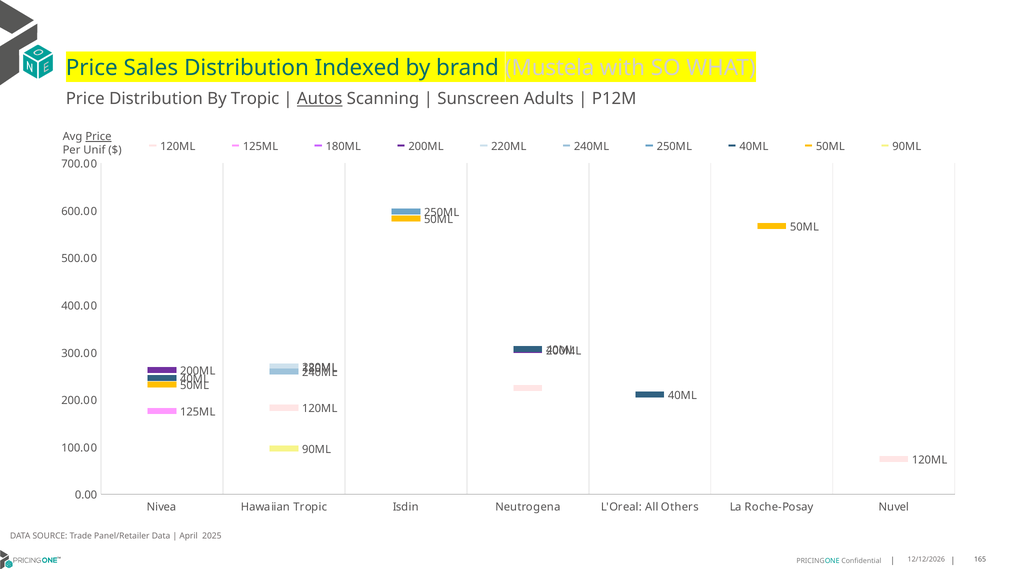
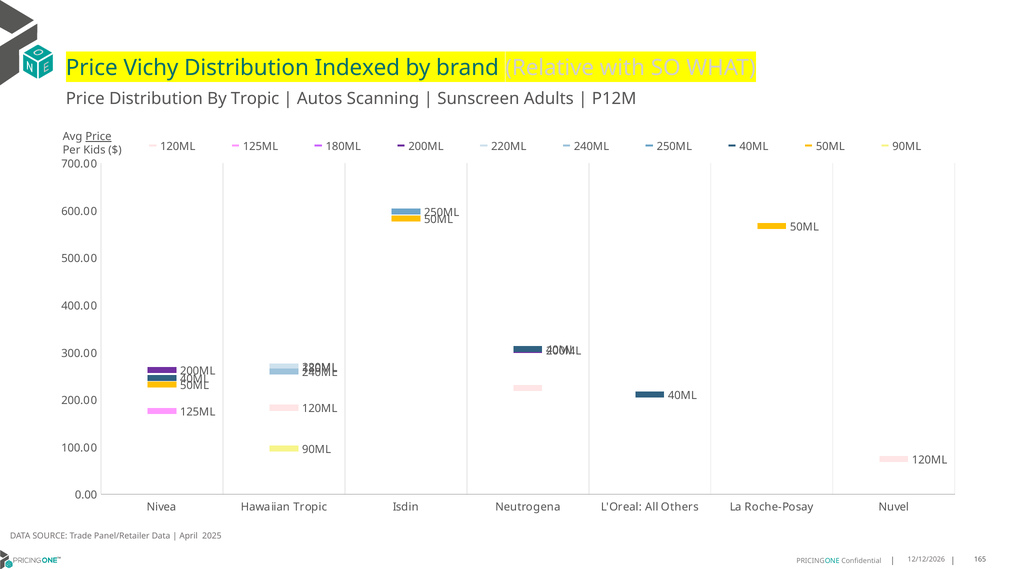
Sales: Sales -> Vichy (151, 68)
Mustela: Mustela -> Relative (550, 68)
Autos underline: present -> none (320, 99)
Unif: Unif -> Kids (94, 150)
